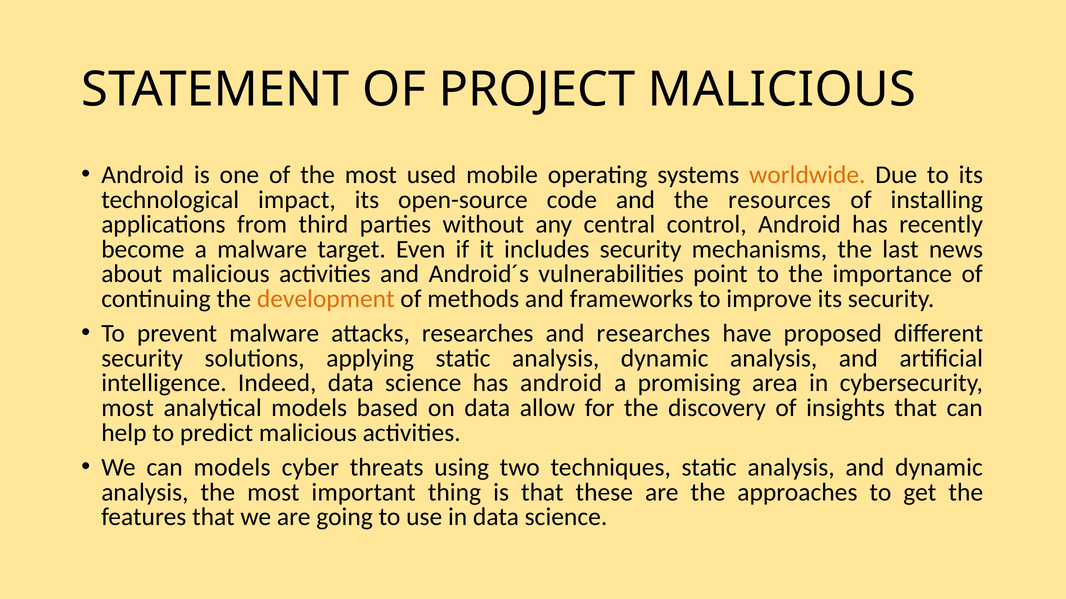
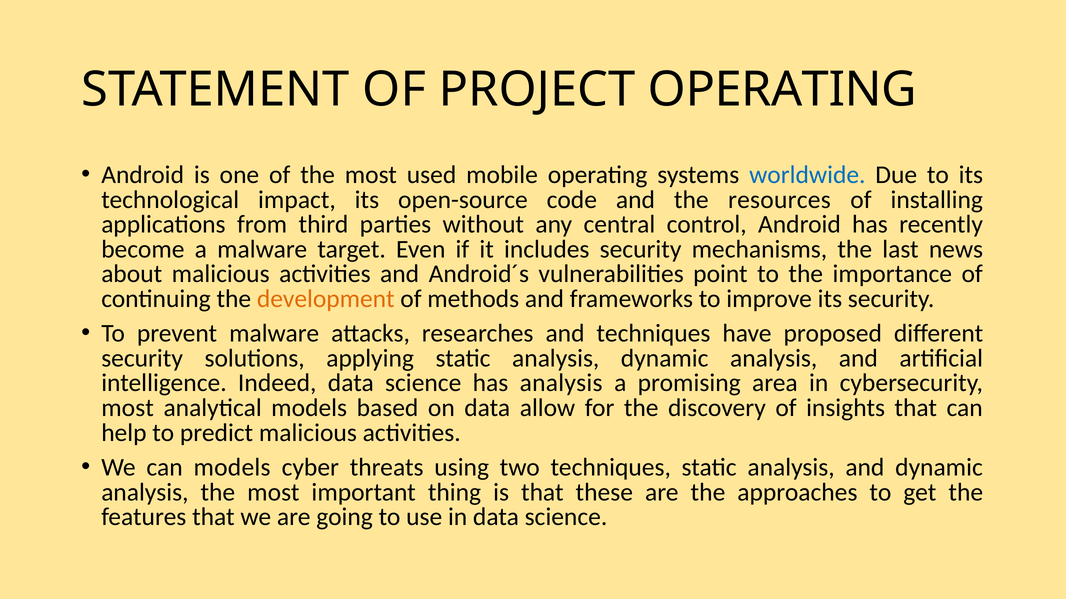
PROJECT MALICIOUS: MALICIOUS -> OPERATING (782, 90)
worldwide colour: orange -> blue (807, 175)
and researches: researches -> techniques (653, 334)
has android: android -> analysis (561, 383)
